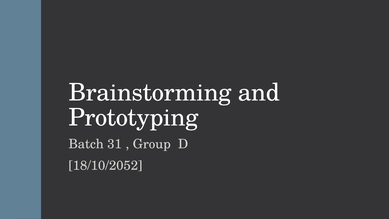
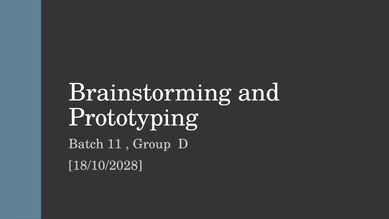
31: 31 -> 11 (115, 144)
18/10/2052: 18/10/2052 -> 18/10/2028 (105, 165)
